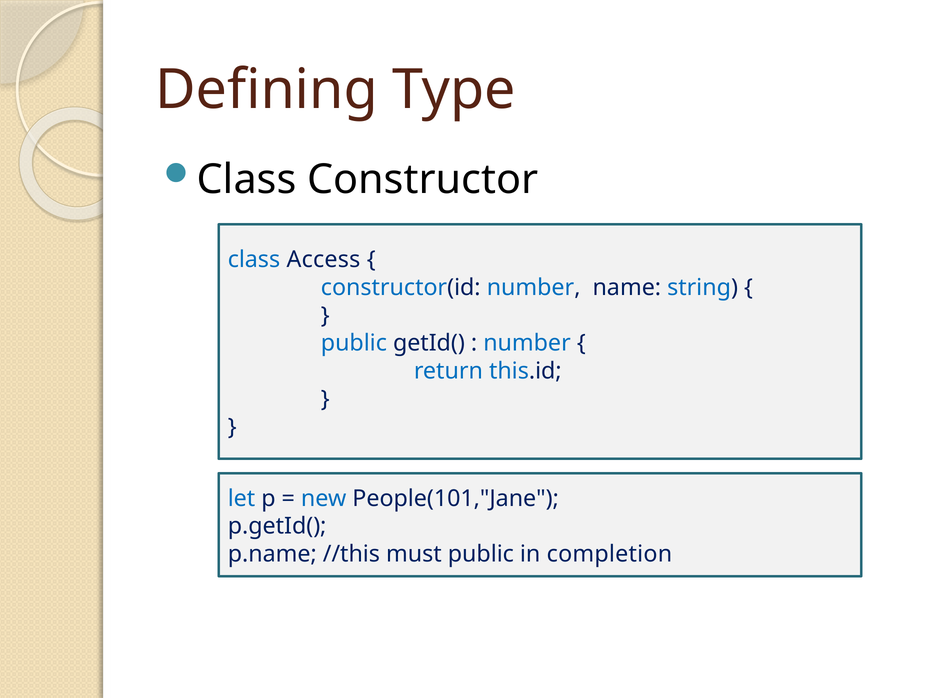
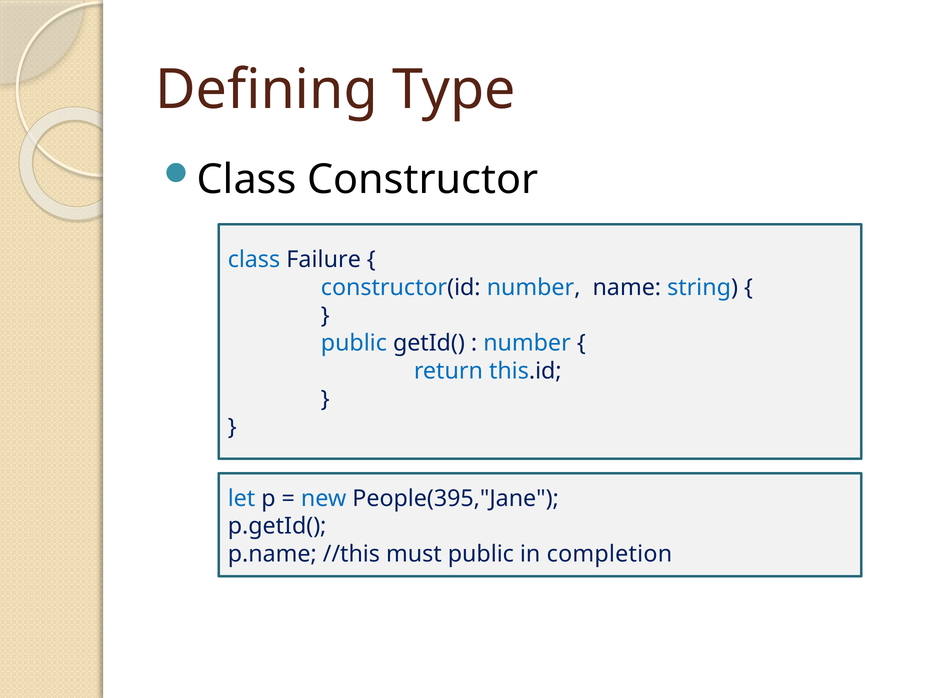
Access: Access -> Failure (324, 260)
People(101,"Jane: People(101,"Jane -> People(395,"Jane (456, 499)
